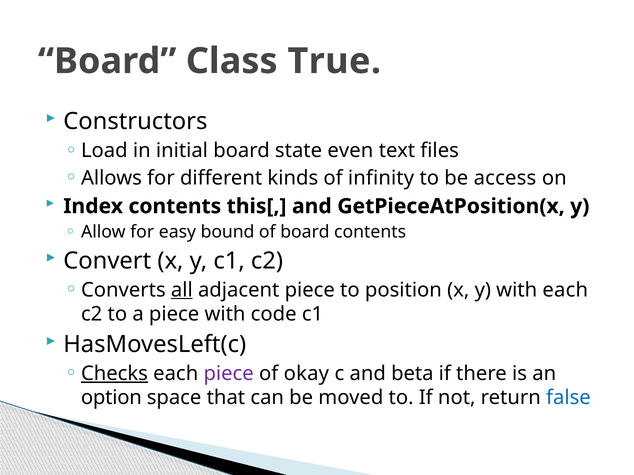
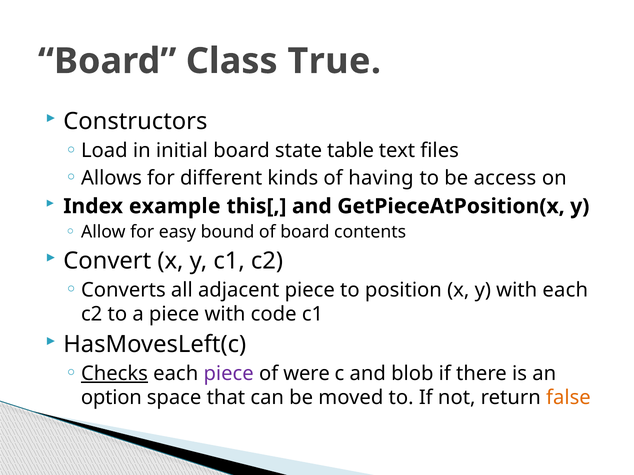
even: even -> table (351, 151)
infinity: infinity -> having (381, 178)
Index contents: contents -> example (175, 206)
all underline: present -> none (182, 290)
okay: okay -> were (307, 374)
beta: beta -> blob (412, 374)
false colour: blue -> orange (568, 398)
